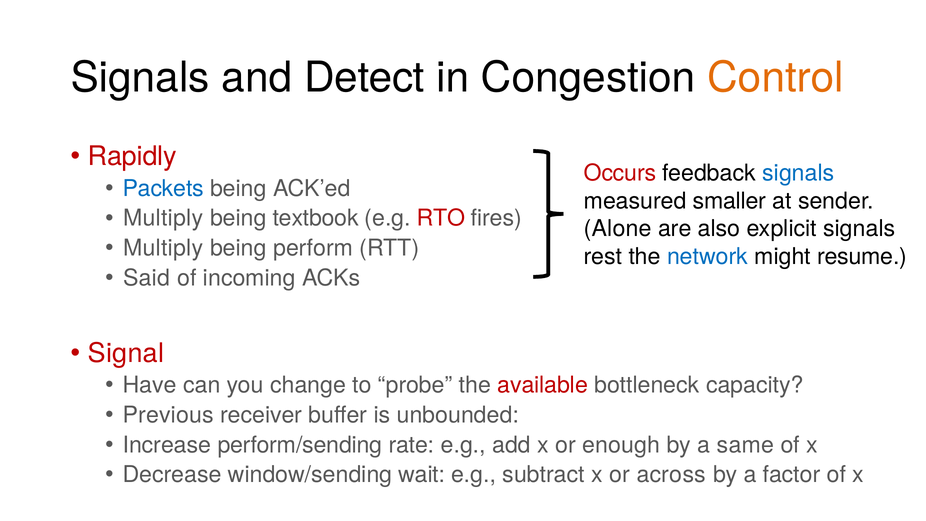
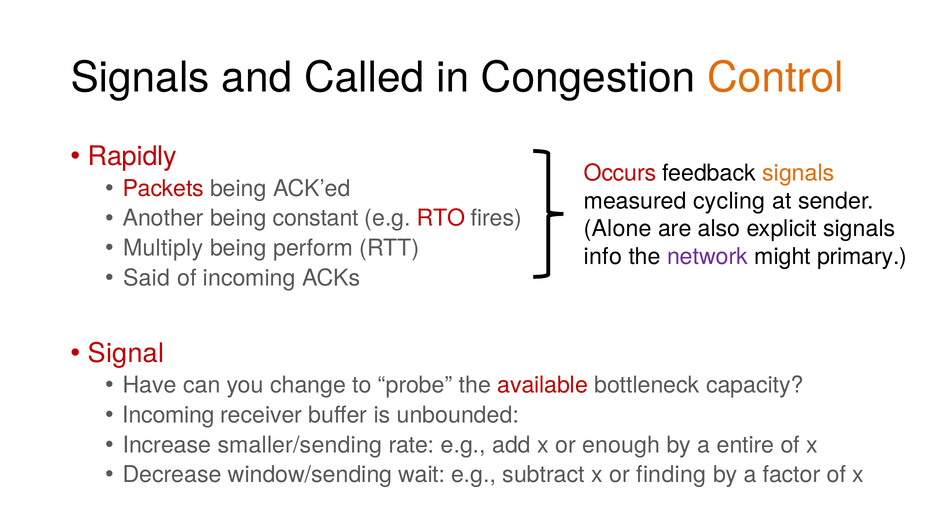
Detect: Detect -> Called (364, 78)
signals colour: blue -> orange (798, 173)
Packets colour: blue -> red (163, 188)
smaller: smaller -> cycling (729, 201)
Multiply: Multiply -> Another (163, 218)
textbook: textbook -> constant (316, 218)
rest: rest -> info (603, 257)
network colour: blue -> purple (708, 257)
resume: resume -> primary (862, 257)
Previous: Previous -> Incoming (168, 415)
perform/sending: perform/sending -> smaller/sending (300, 445)
same: same -> entire (746, 445)
across: across -> finding (671, 475)
